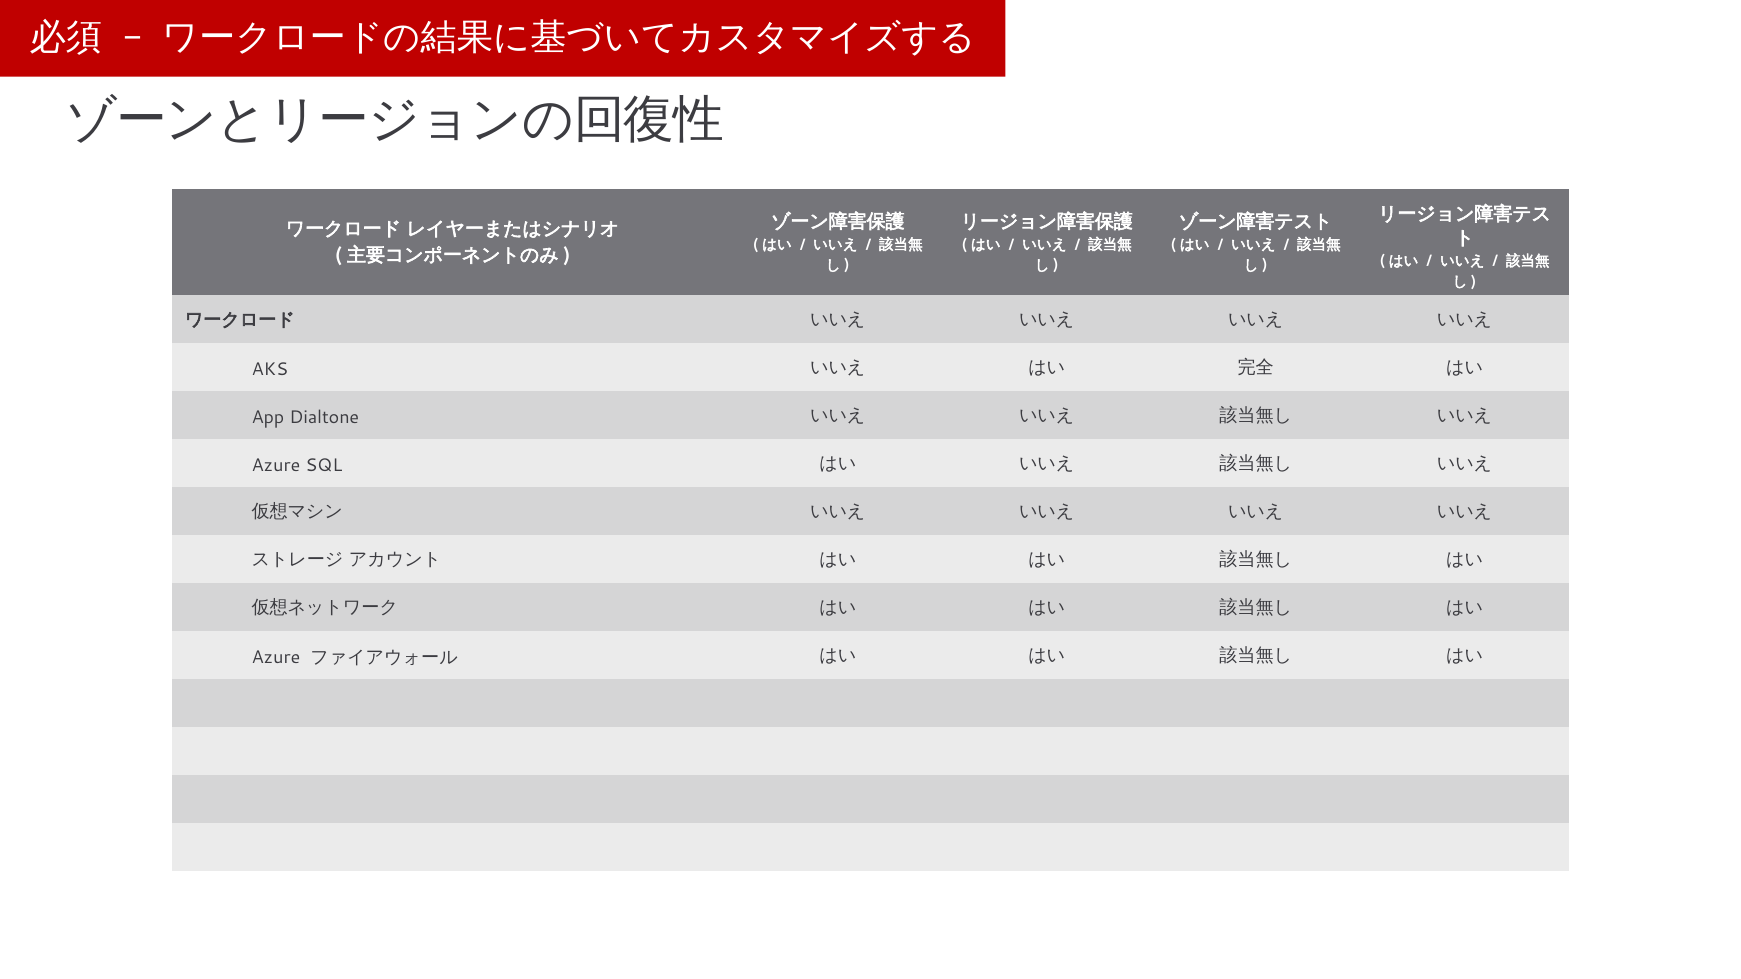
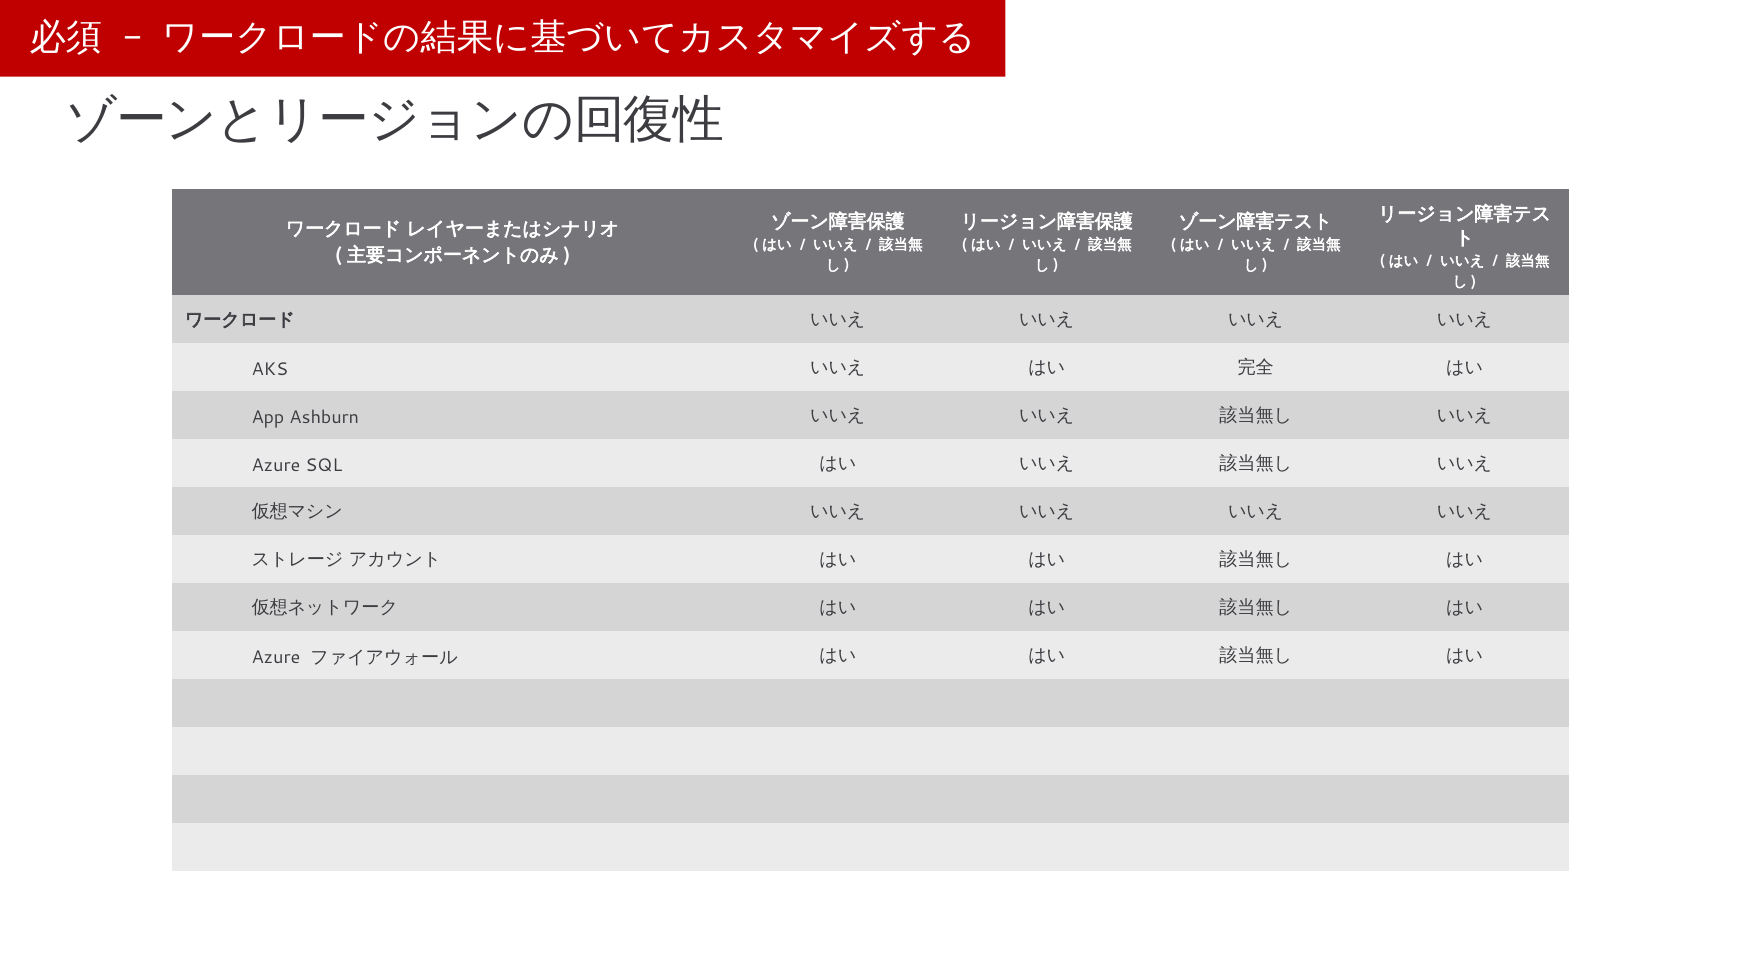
Dialtone: Dialtone -> Ashburn (324, 418)
